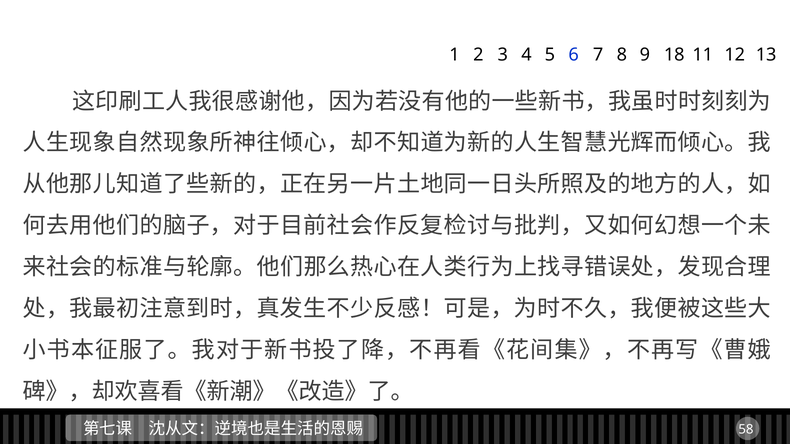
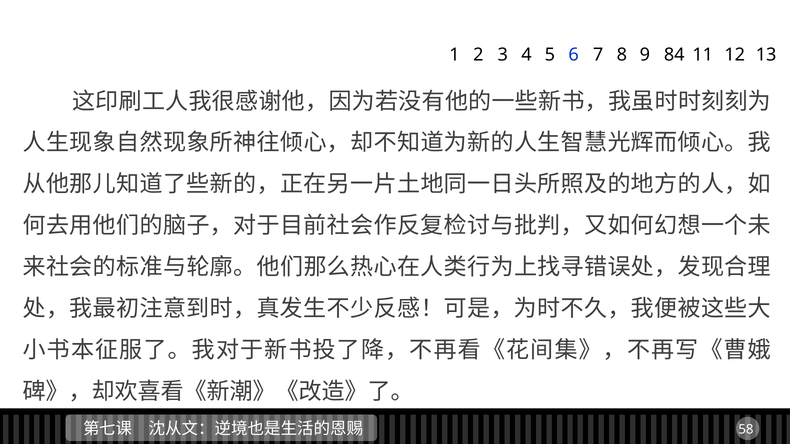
18: 18 -> 84 (674, 55)
